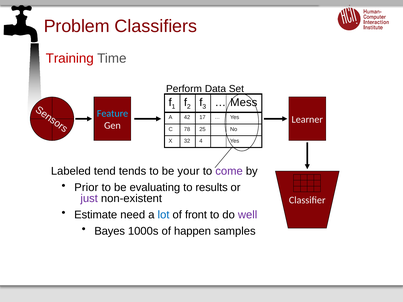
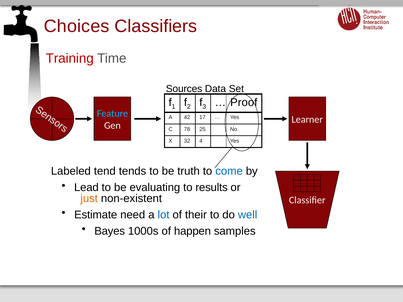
Problem: Problem -> Choices (77, 26)
Perform: Perform -> Sources (184, 89)
Mess: Mess -> Proof (244, 102)
your: your -> truth (189, 171)
come colour: purple -> blue (229, 171)
Prior: Prior -> Lead (86, 188)
just colour: purple -> orange (89, 199)
front: front -> their (196, 215)
well colour: purple -> blue (248, 215)
